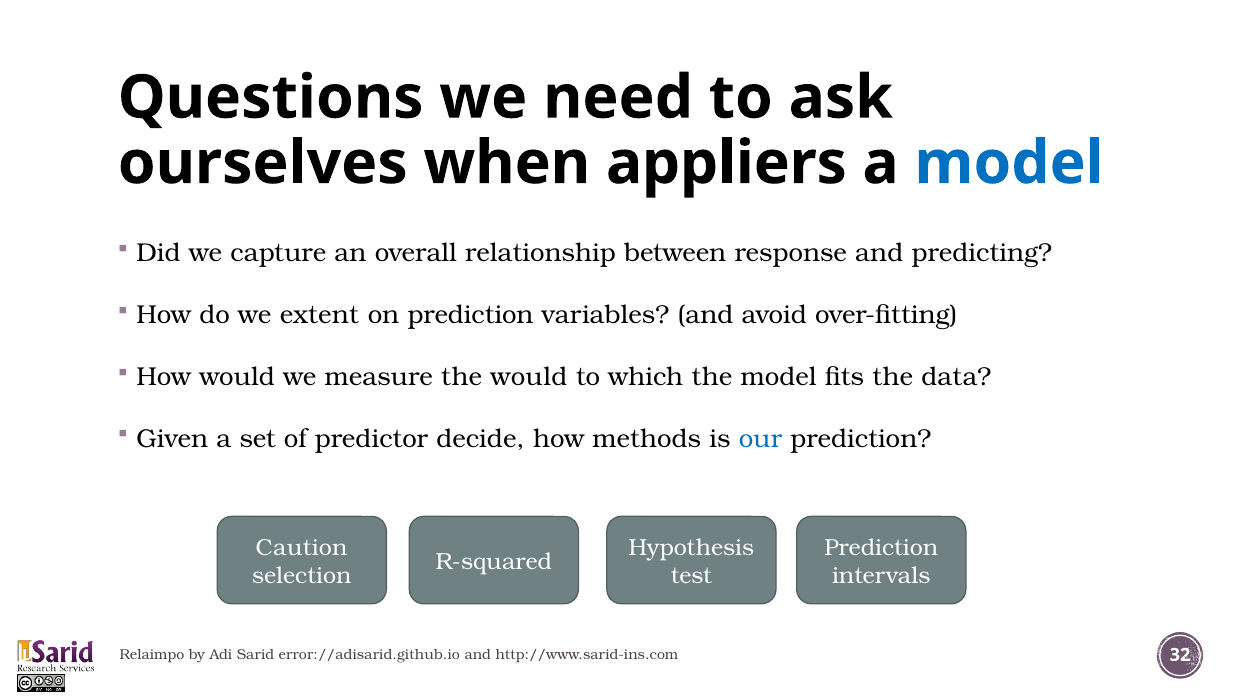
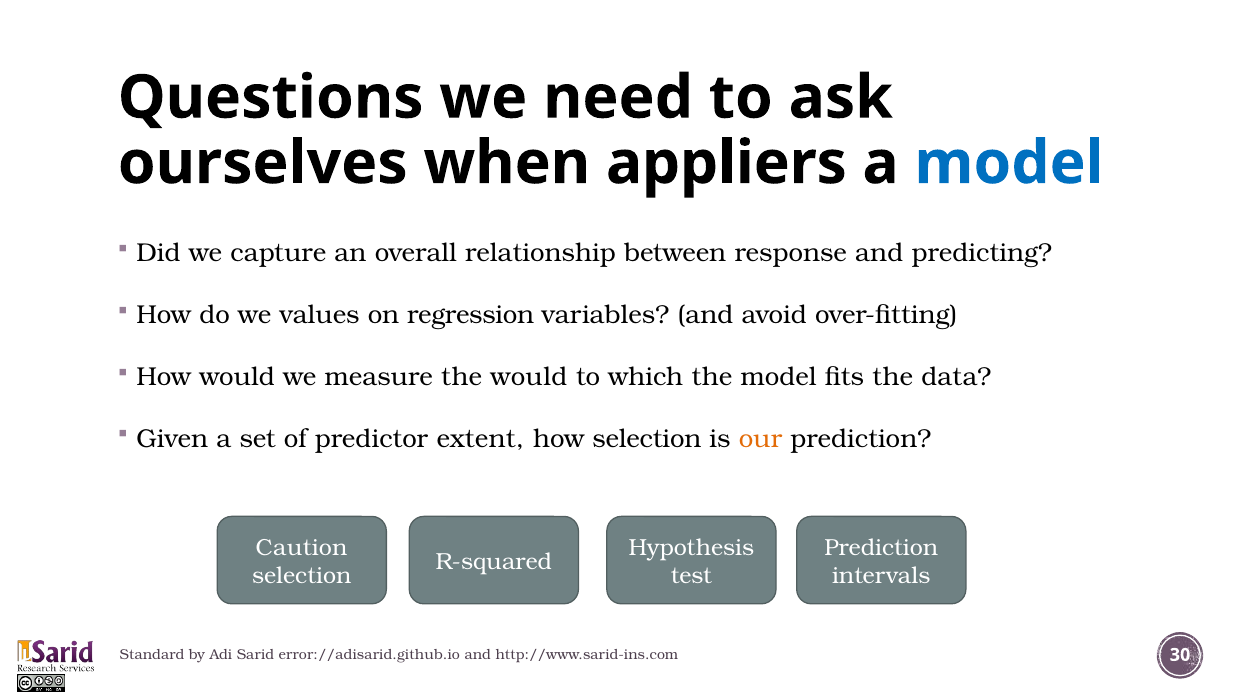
extent: extent -> values (320, 315)
on prediction: prediction -> regression (471, 315)
decide: decide -> extent (480, 438)
how methods: methods -> selection (647, 438)
our colour: blue -> orange (760, 438)
Relaimpo: Relaimpo -> Standard (152, 655)
32: 32 -> 30 (1180, 655)
